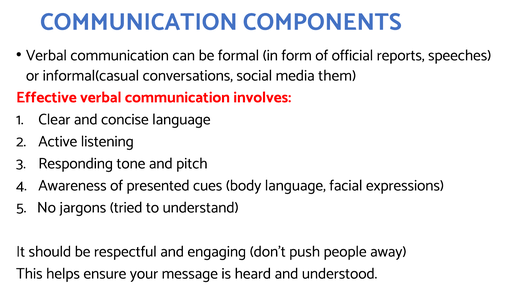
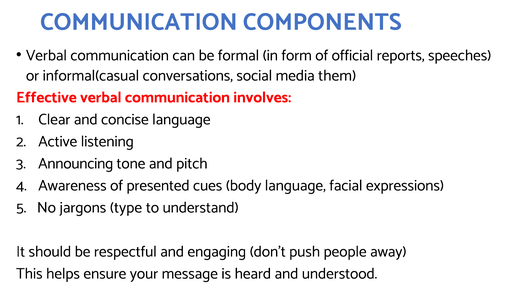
Responding: Responding -> Announcing (76, 163)
tried: tried -> type (126, 207)
